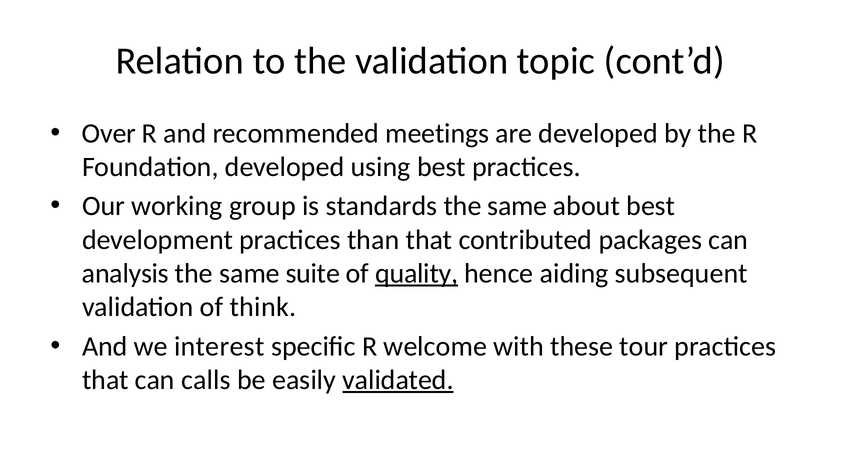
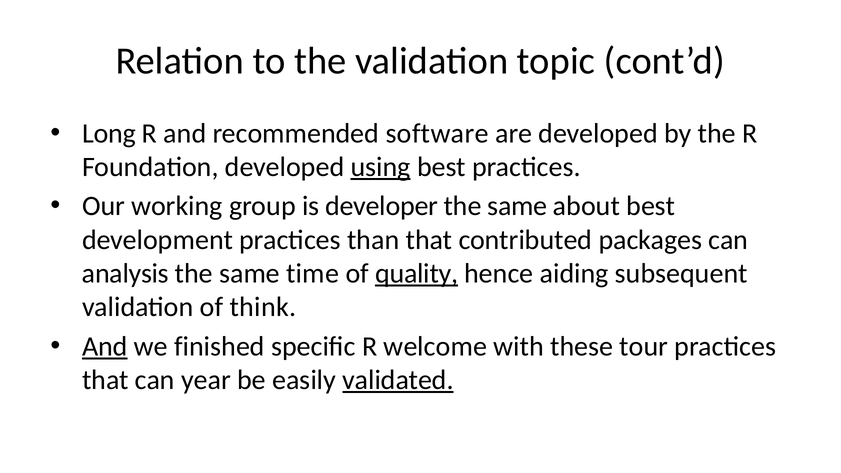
Over: Over -> Long (109, 133)
meetings: meetings -> software (437, 133)
using underline: none -> present (381, 167)
standards: standards -> developer (382, 206)
suite: suite -> time (313, 274)
And underline: none -> present (105, 346)
interest: interest -> finished (219, 346)
calls: calls -> year (206, 380)
